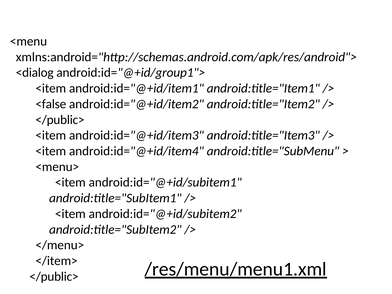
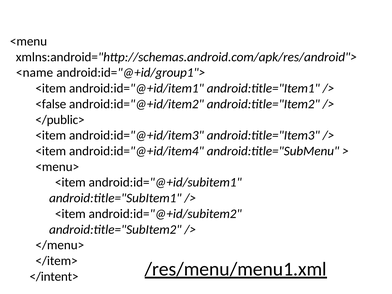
<dialog: <dialog -> <name (35, 73)
</public>: </public> -> </intent> (54, 276)
